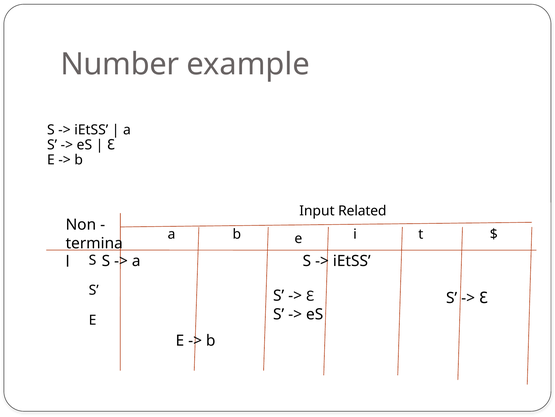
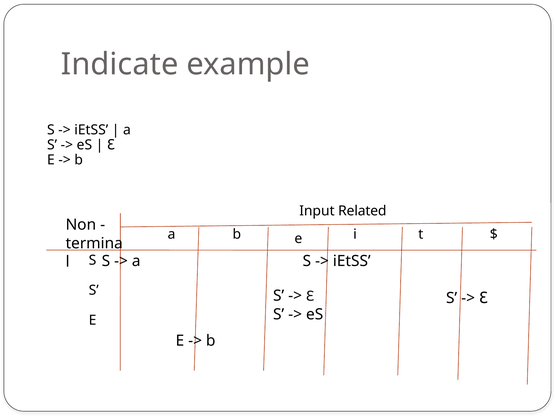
Number: Number -> Indicate (120, 64)
